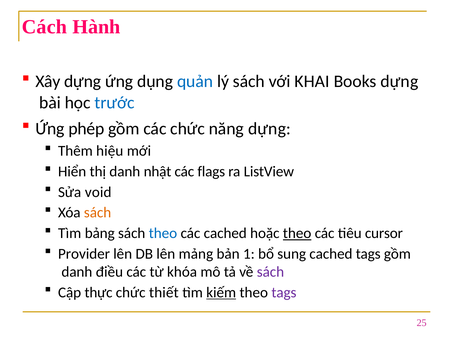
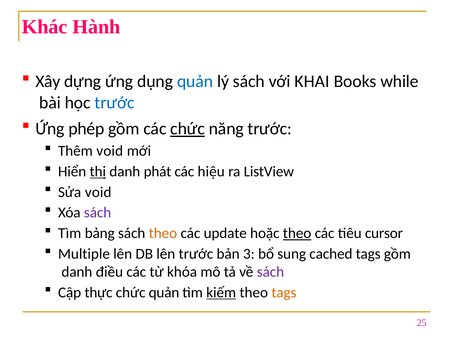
Cách: Cách -> Khác (45, 27)
Books dựng: dựng -> while (400, 82)
chức underline: none -> present (188, 129)
năng dựng: dựng -> trước (270, 129)
Thêm hiệu: hiệu -> void (110, 151)
thị underline: none -> present (98, 172)
nhật: nhật -> phát (158, 172)
flags: flags -> hiệu (211, 172)
sách colour: orange -> purple (98, 213)
theo colour: blue -> orange (163, 234)
các cached: cached -> update (225, 234)
Provider: Provider -> Multiple (84, 254)
lên mảng: mảng -> trước (196, 254)
1: 1 -> 3 (249, 254)
chức thiết: thiết -> quản (164, 293)
tags colour: purple -> orange (284, 293)
